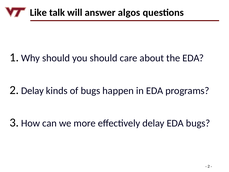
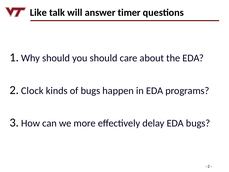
algos: algos -> timer (129, 12)
Delay: Delay -> Clock (32, 91)
